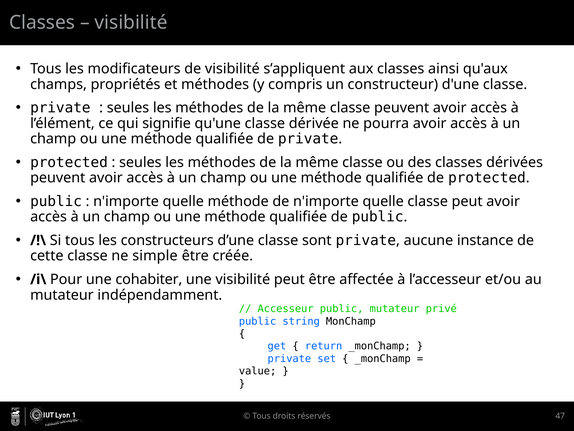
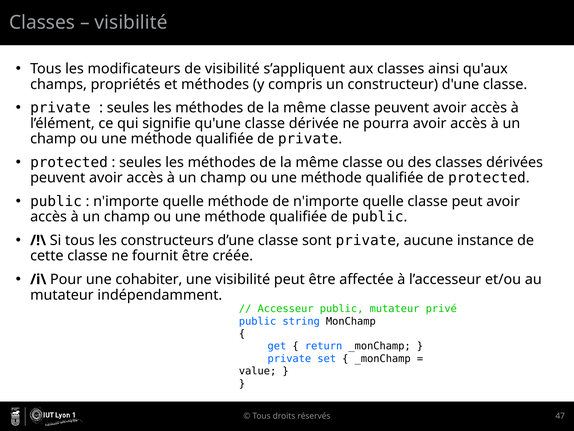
simple: simple -> fournit (155, 256)
